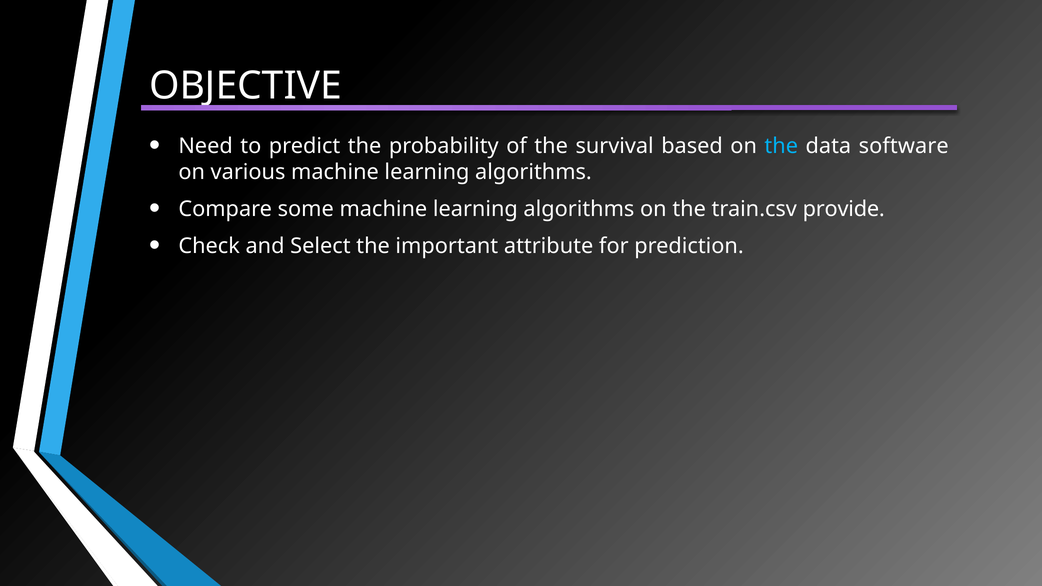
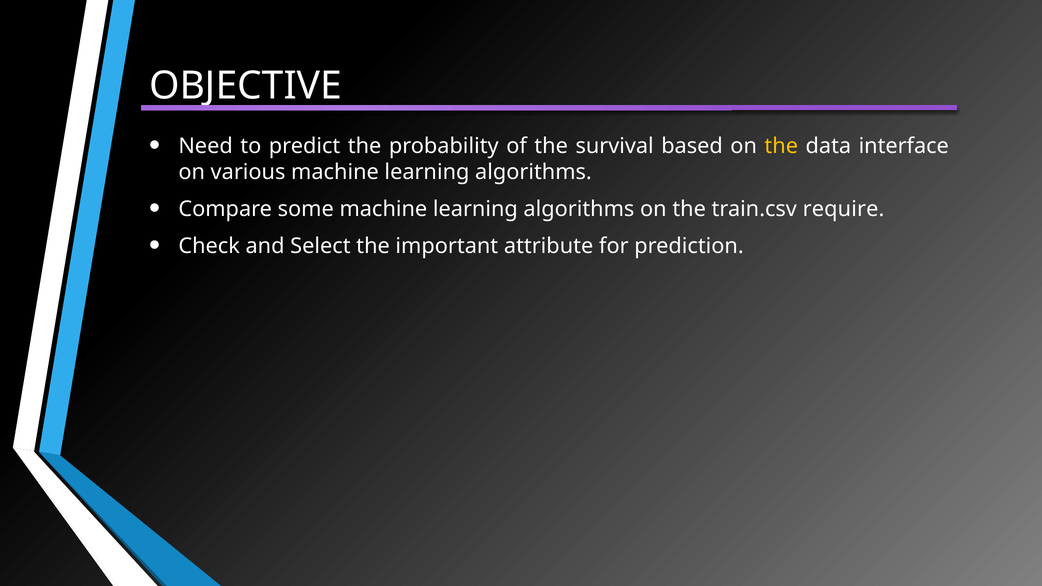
the colour: light blue -> yellow (781, 146)
software: software -> interface (904, 146)
provide: provide -> require (844, 209)
